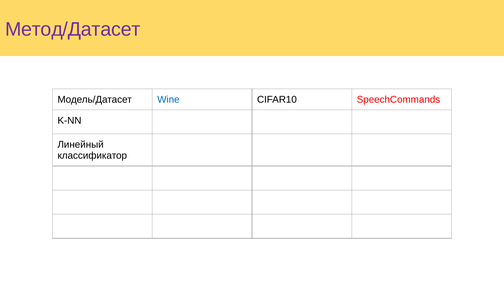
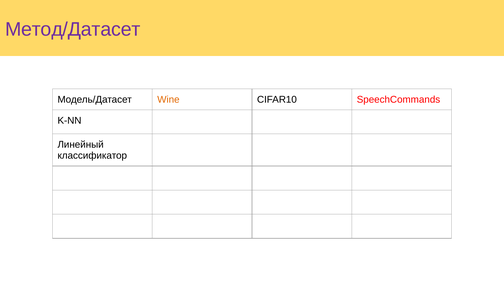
Wine colour: blue -> orange (168, 100)
